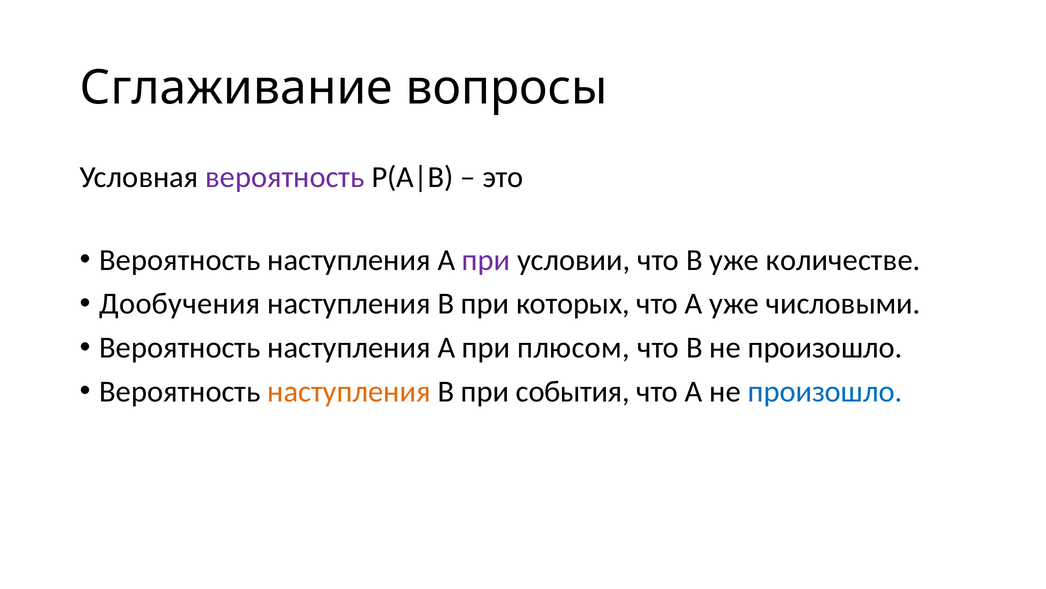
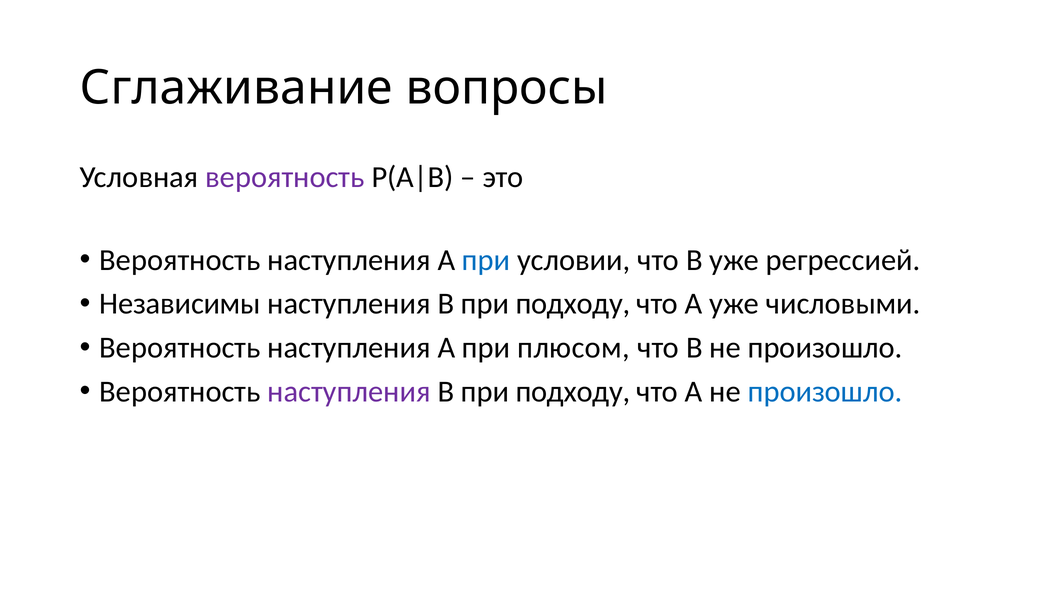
при colour: purple -> blue (486, 260)
количестве: количестве -> регрессией (843, 260)
Дообучения: Дообучения -> Независимы (180, 304)
которых: которых -> подходу (573, 304)
наступления colour: orange -> purple (349, 391)
события: события -> подходу (573, 391)
